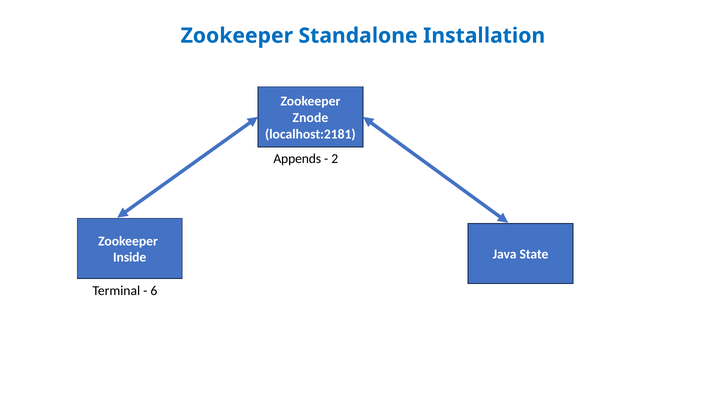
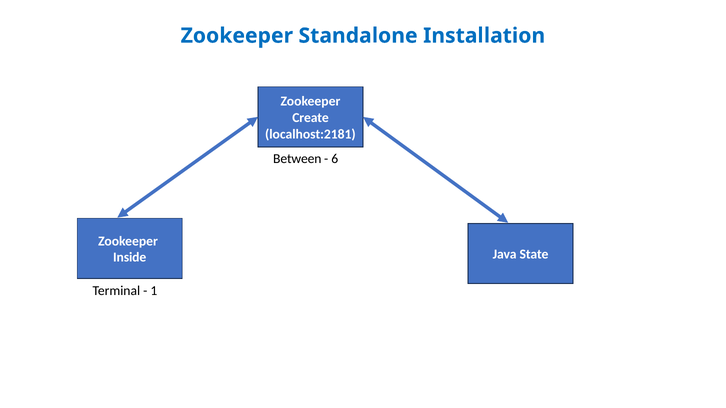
Znode: Znode -> Create (311, 118)
Appends: Appends -> Between (297, 159)
2: 2 -> 6 (335, 159)
6: 6 -> 1 (154, 291)
